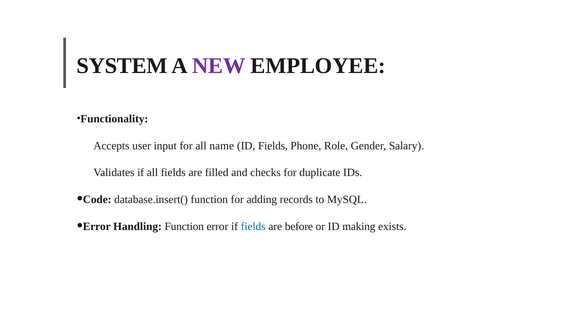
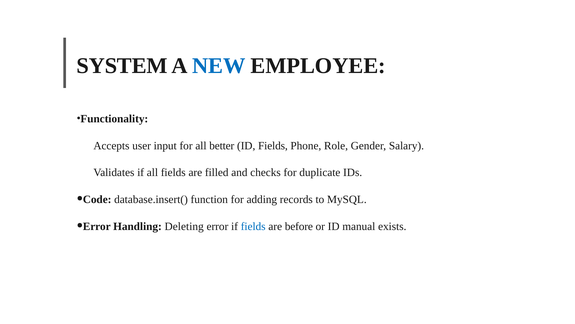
NEW colour: purple -> blue (219, 66)
name: name -> better (222, 145)
Handling Function: Function -> Deleting (184, 226)
making: making -> manual (359, 226)
